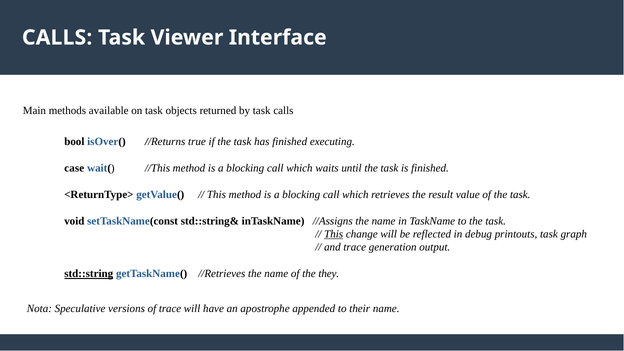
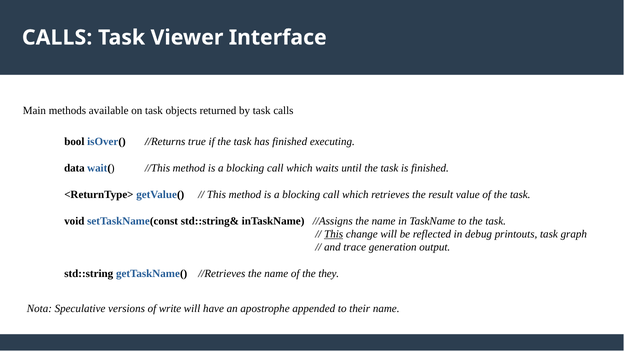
case: case -> data (74, 168)
std::string underline: present -> none (89, 274)
of trace: trace -> write (170, 309)
